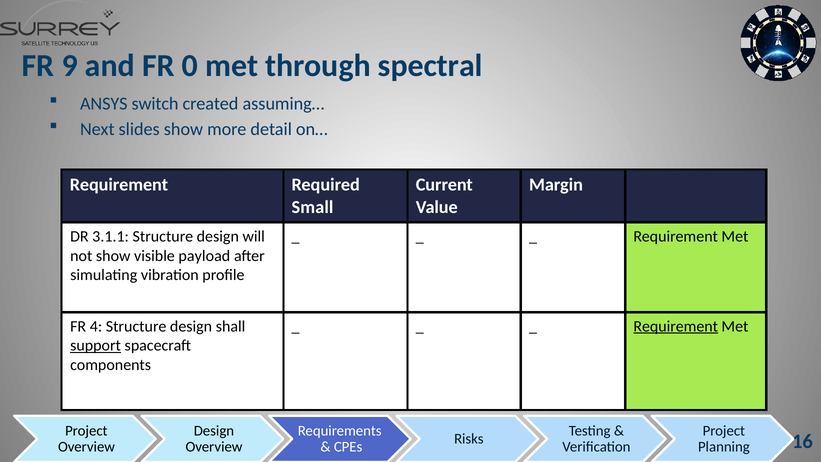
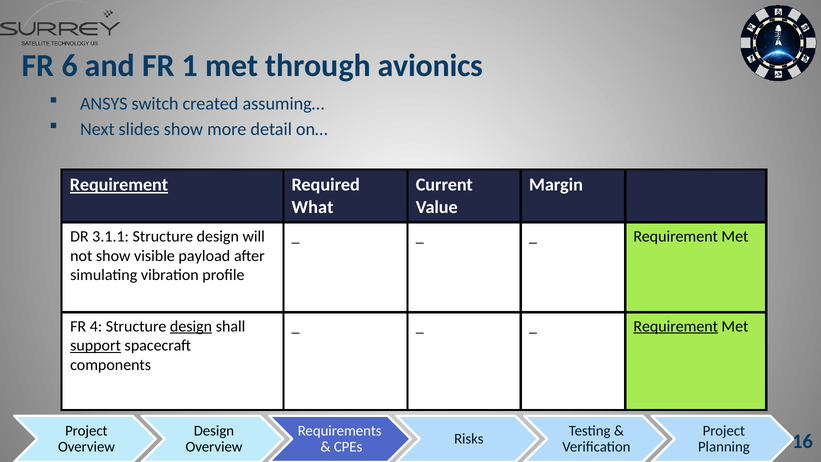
9: 9 -> 6 (70, 65)
0: 0 -> 1 (190, 65)
spectral: spectral -> avionics (430, 65)
Requirement underline: none -> present (119, 185)
Small: Small -> What (313, 207)
design underline: none -> present (191, 326)
